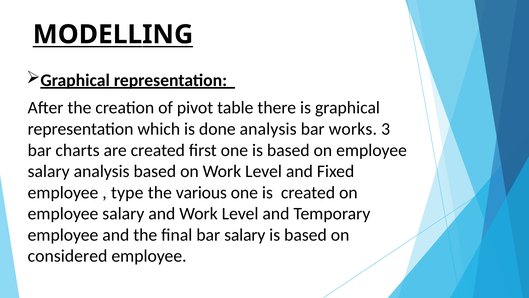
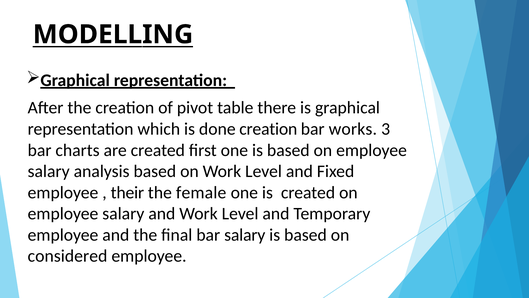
done analysis: analysis -> creation (268, 129)
type: type -> their (127, 192)
various: various -> female (201, 192)
